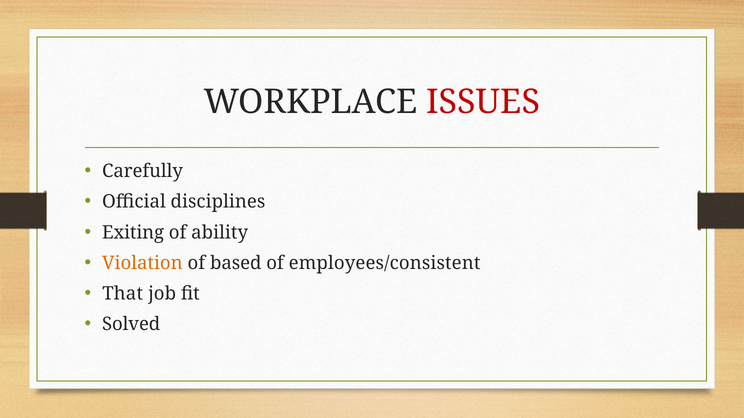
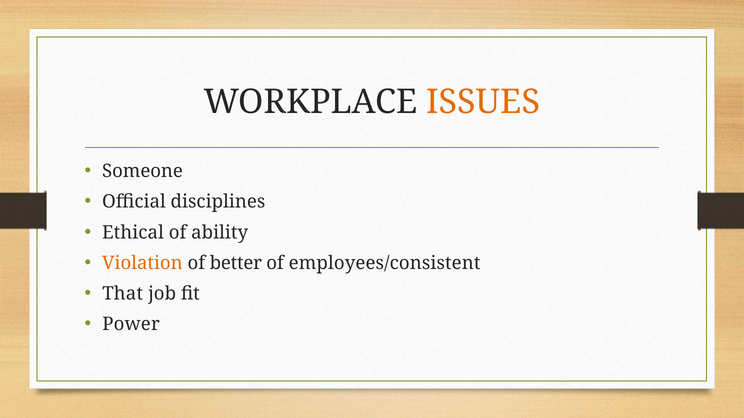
ISSUES colour: red -> orange (483, 102)
Carefully: Carefully -> Someone (142, 171)
Exiting: Exiting -> Ethical (133, 233)
based: based -> better (236, 263)
Solved: Solved -> Power (131, 325)
